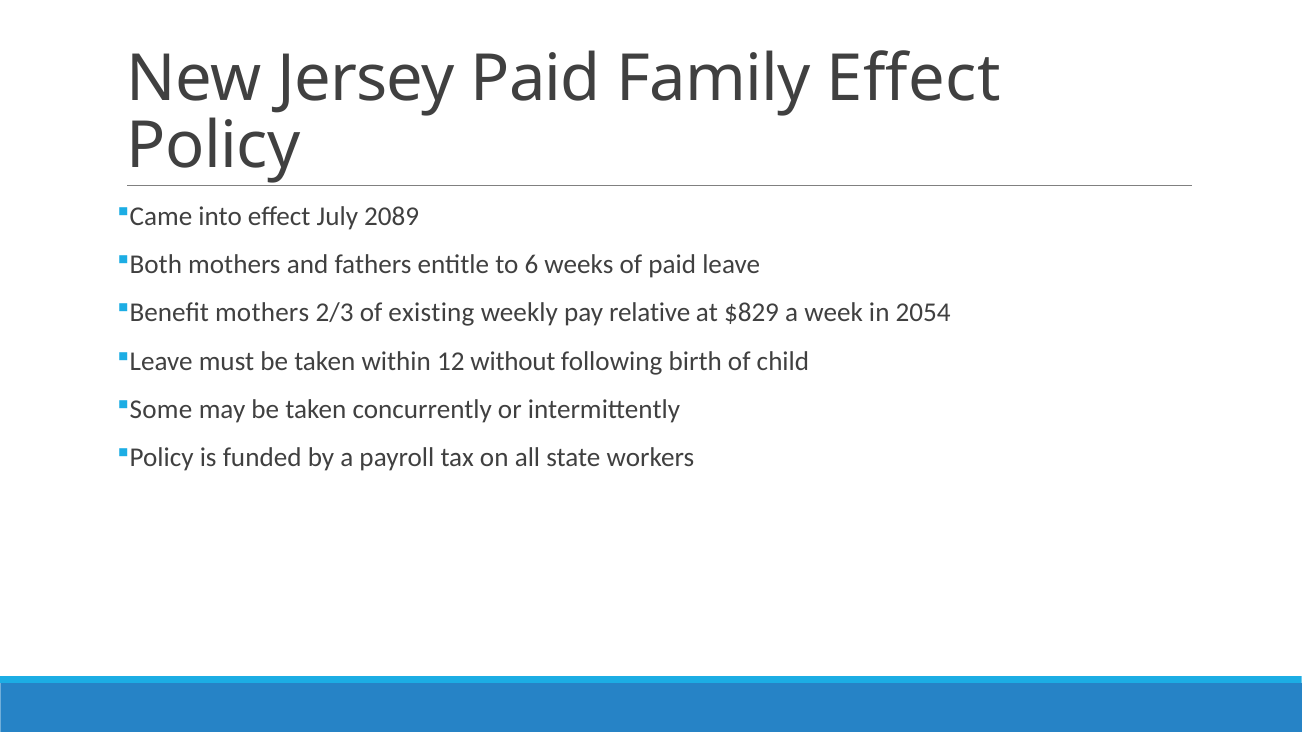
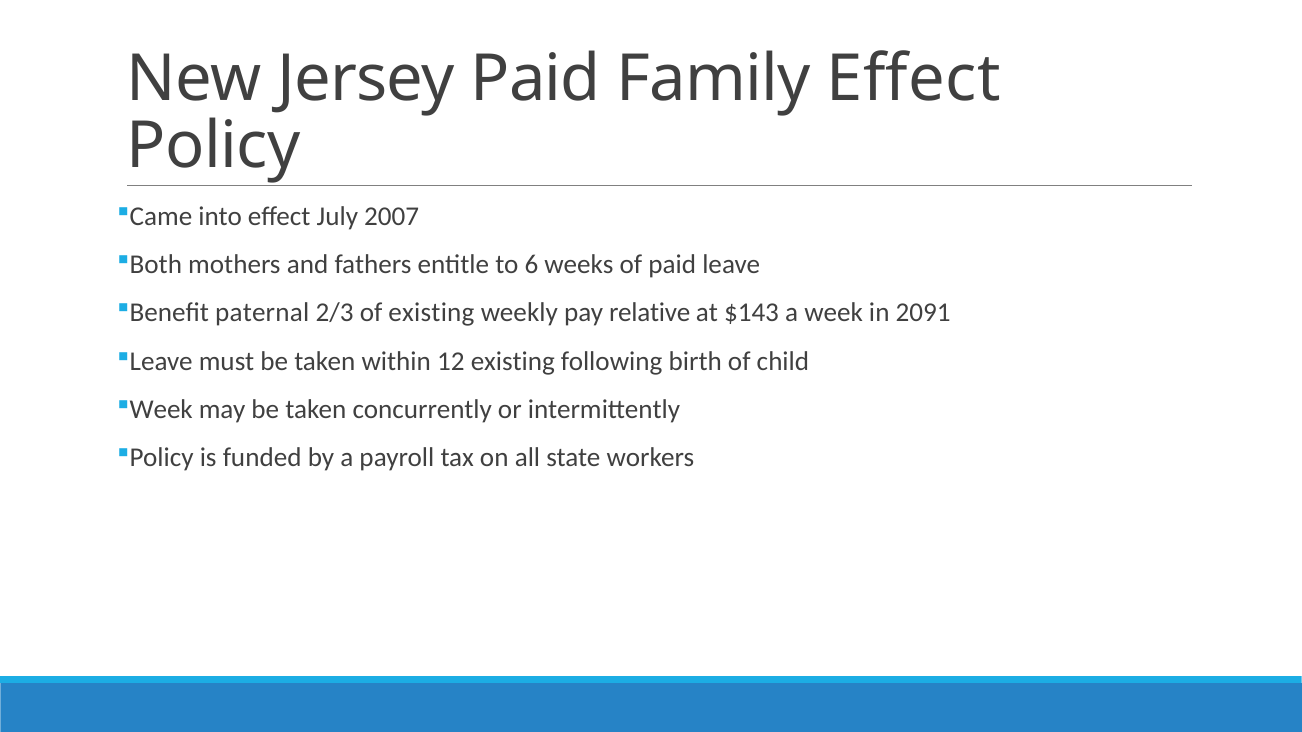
2089: 2089 -> 2007 (392, 216)
Benefit mothers: mothers -> paternal (262, 313)
$829: $829 -> $143 (752, 313)
2054: 2054 -> 2091 (923, 313)
12 without: without -> existing (513, 361)
Some: Some -> Week (161, 410)
